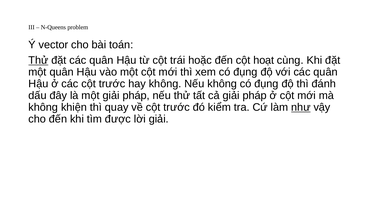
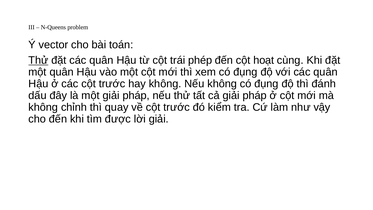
hoặc: hoặc -> phép (200, 60)
khiện: khiện -> chỉnh (74, 107)
như underline: present -> none (301, 107)
